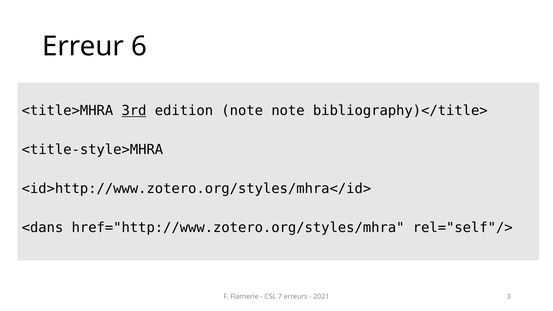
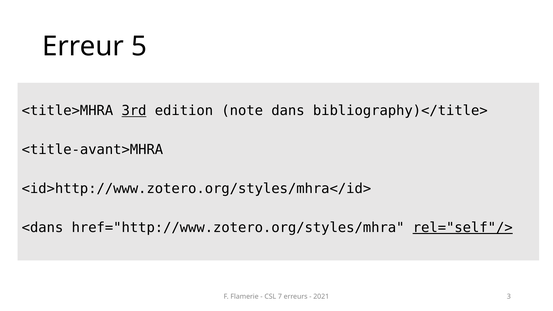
6: 6 -> 5 (139, 46)
note note: note -> dans (288, 111)
<title-style>MHRA: <title-style>MHRA -> <title-avant>MHRA (92, 150)
rel="self"/> underline: none -> present (463, 228)
